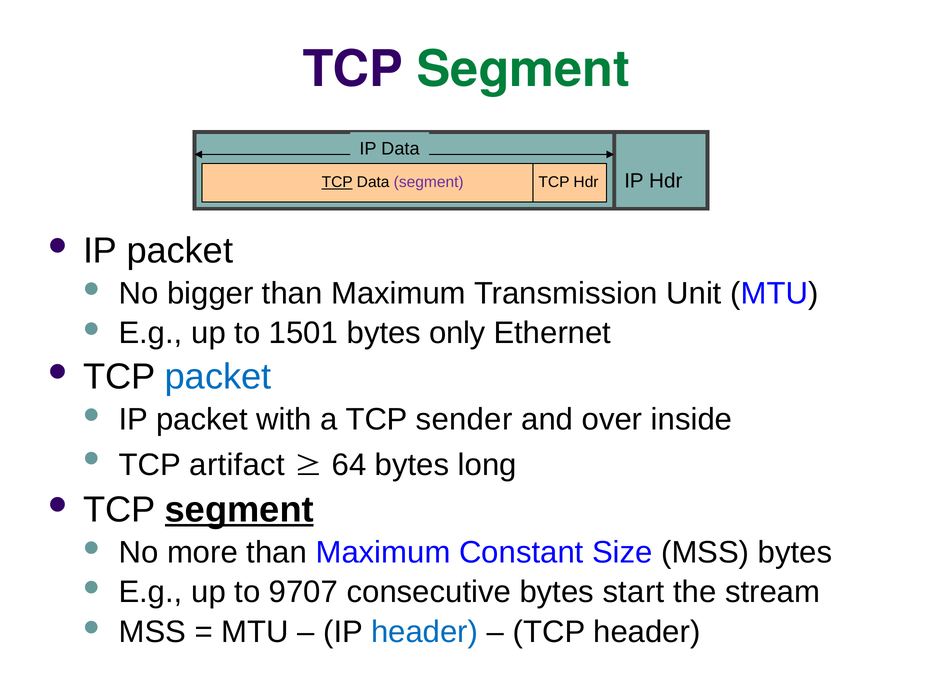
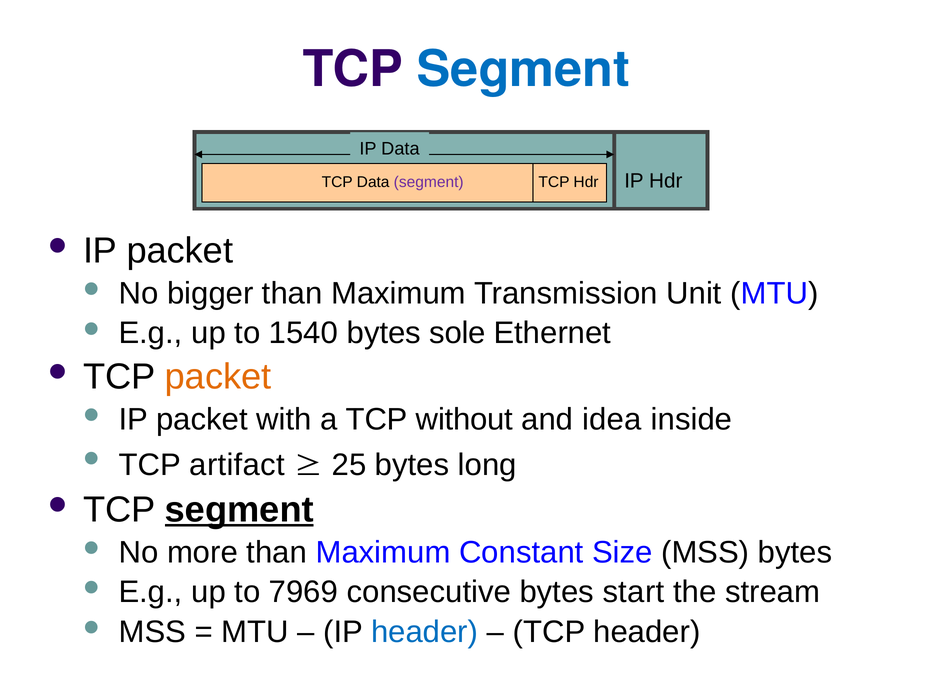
Segment colour: green -> blue (523, 70)
TCP underline: present -> none (337, 182)
1501: 1501 -> 1540 (304, 333)
only: only -> sole (457, 333)
packet colour: blue -> orange (218, 377)
sender: sender -> without (464, 419)
over: over -> idea (612, 419)
64: 64 -> 25 (349, 465)
9707: 9707 -> 7969 (304, 592)
